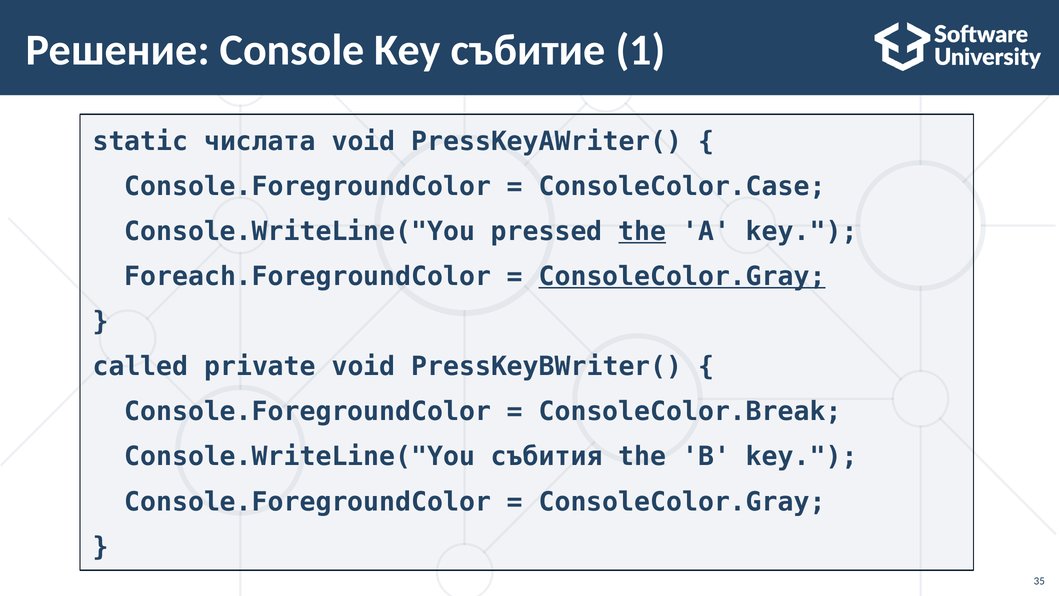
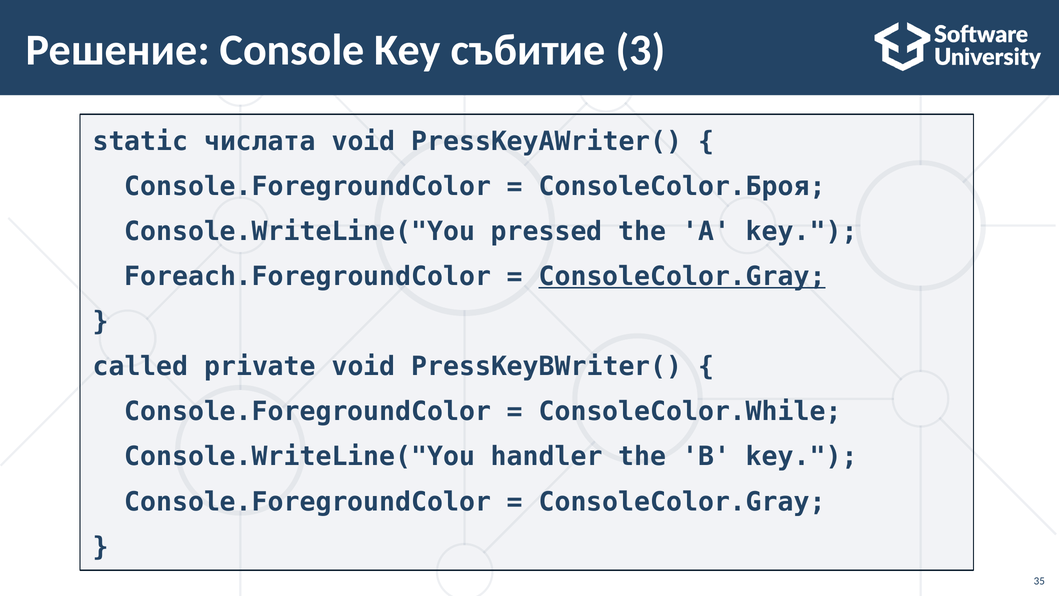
1: 1 -> 3 (640, 50)
ConsoleColor.Case: ConsoleColor.Case -> ConsoleColor.Броя (682, 186)
the underline: present -> none (642, 231)
ConsoleColor.Break: ConsoleColor.Break -> ConsoleColor.While (690, 411)
събития: събития -> handler (547, 456)
